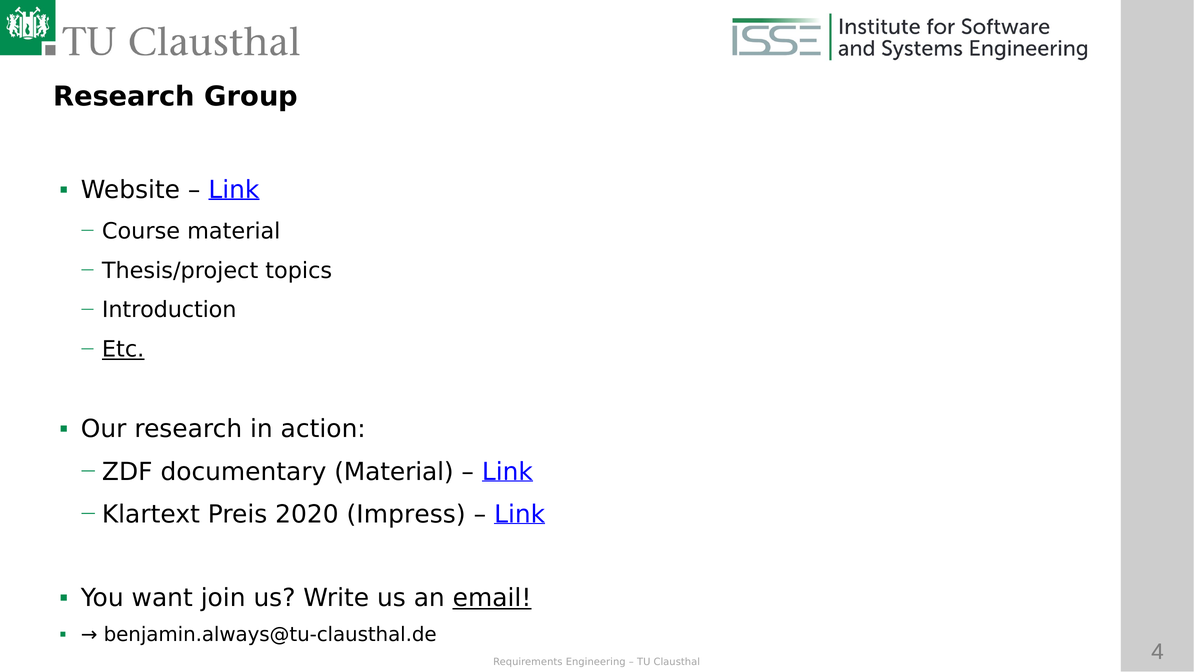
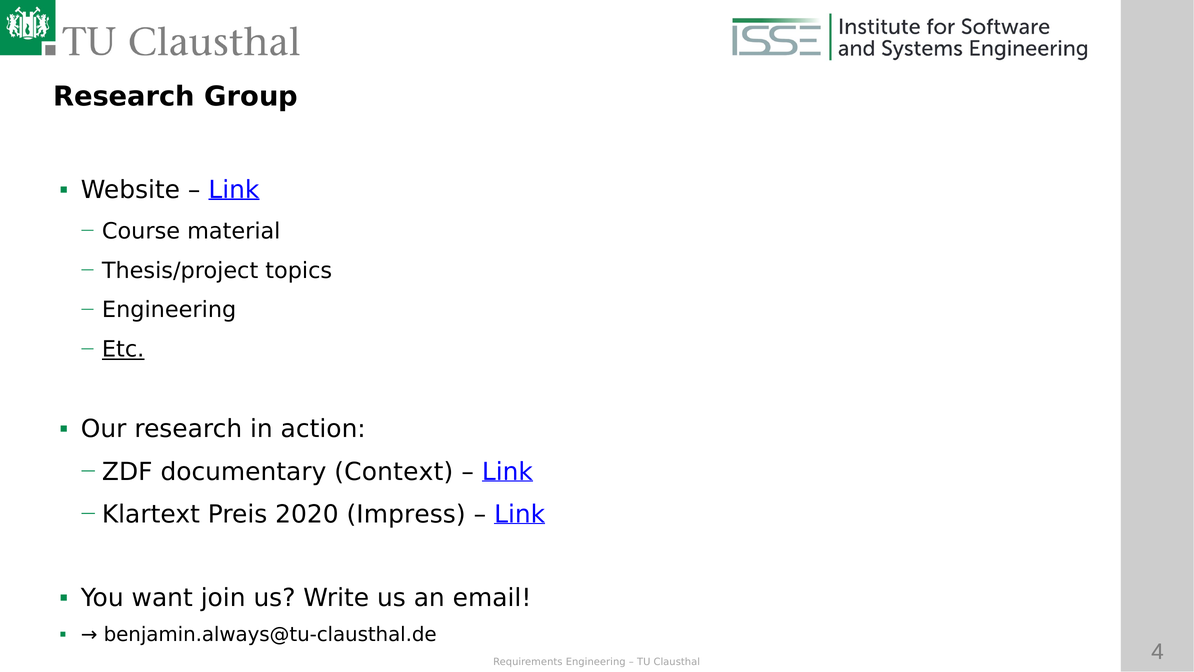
Introduction: Introduction -> Engineering (169, 310)
documentary Material: Material -> Context (394, 472)
email underline: present -> none (492, 598)
